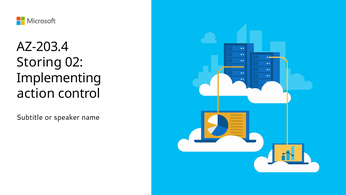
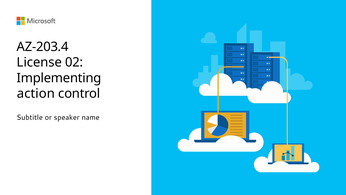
Storing: Storing -> License (39, 62)
